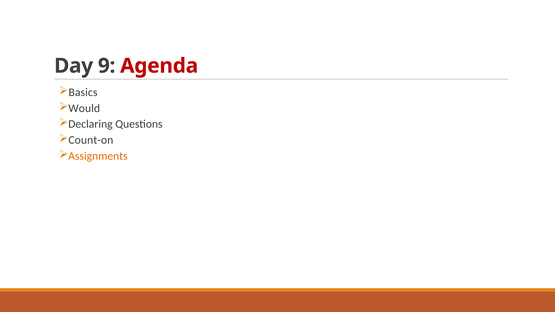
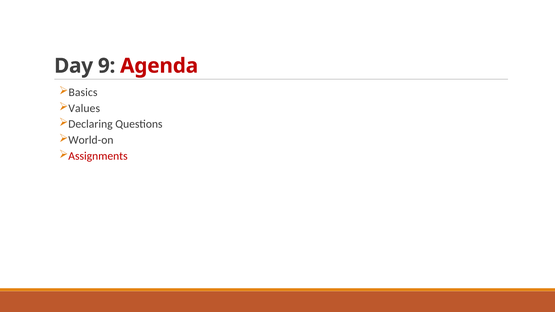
Would: Would -> Values (84, 108)
Count-on: Count-on -> World-on (91, 140)
Assignments colour: orange -> red (98, 156)
